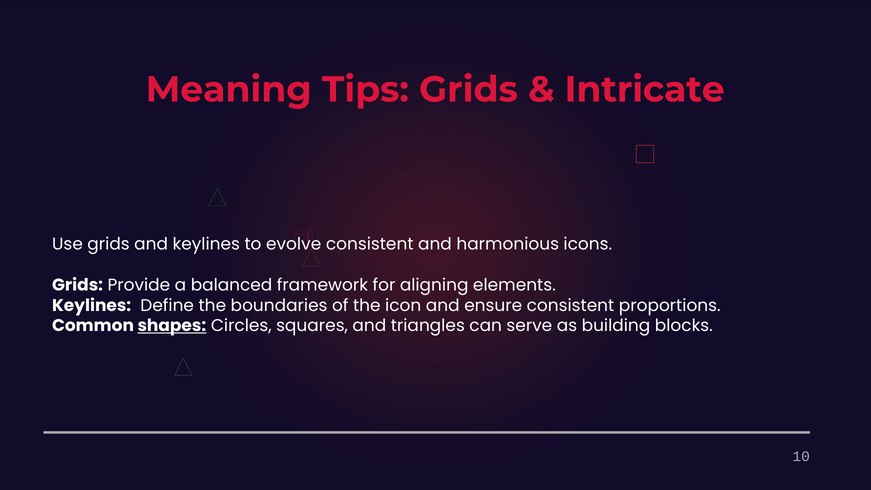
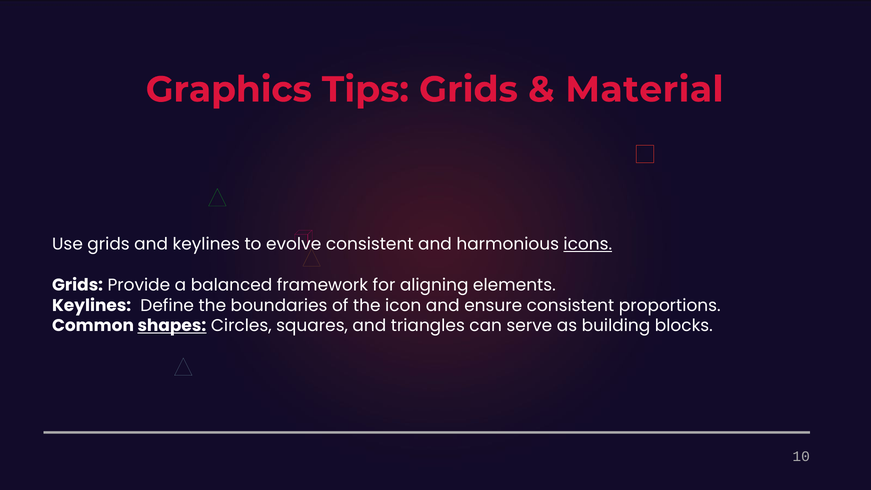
Meaning: Meaning -> Graphics (229, 90)
Intricate: Intricate -> Material (644, 90)
icons underline: none -> present (588, 244)
